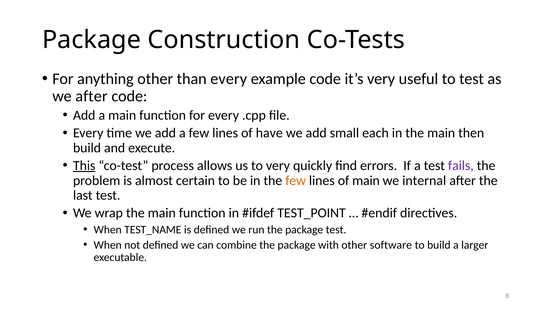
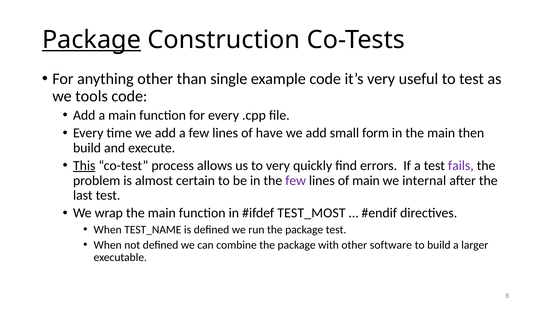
Package underline: none -> present (91, 40)
than every: every -> single (229, 79)
we after: after -> tools (92, 96)
each: each -> form (376, 133)
few colour: orange -> purple (296, 180)
TEST_POINT: TEST_POINT -> TEST_MOST (311, 213)
